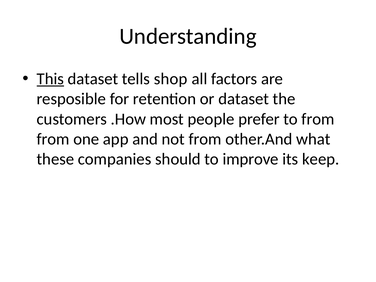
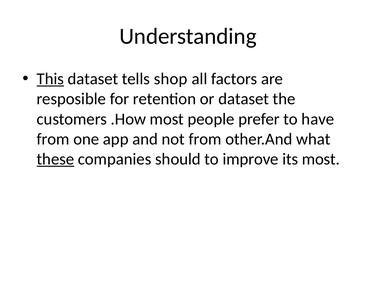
to from: from -> have (318, 119)
these underline: none -> present (55, 159)
its keep: keep -> most (321, 159)
